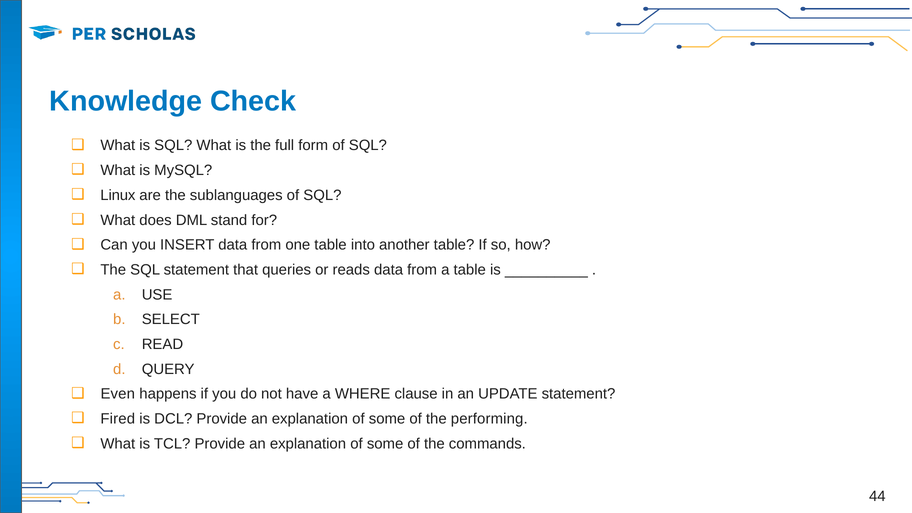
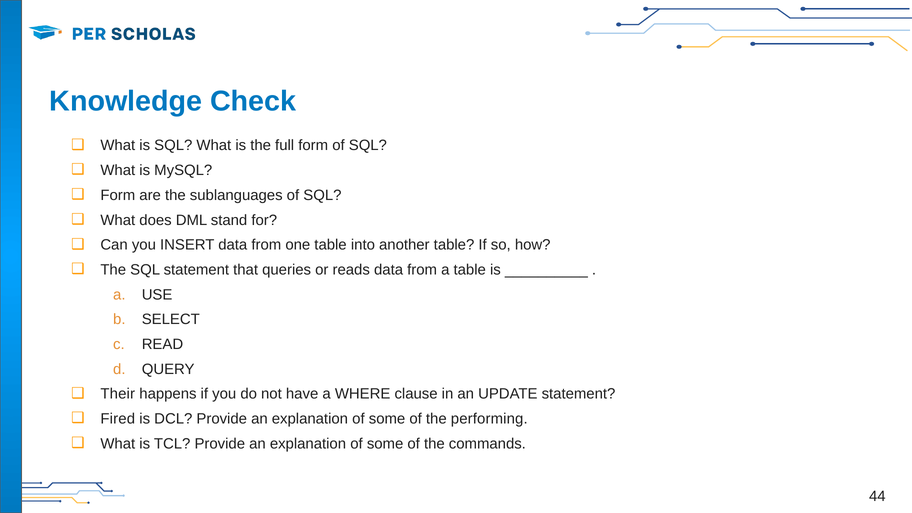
Linux: Linux -> Form (118, 195)
Even: Even -> Their (118, 394)
